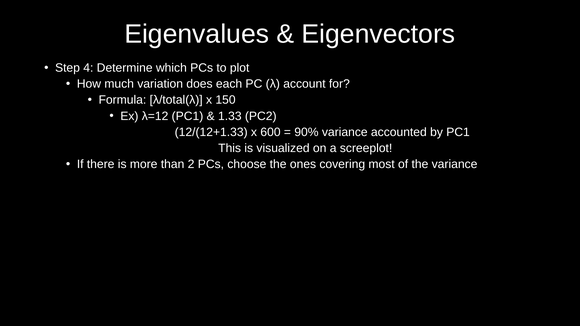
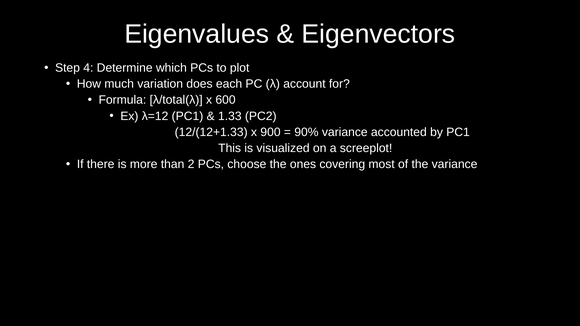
150: 150 -> 600 (226, 100)
600: 600 -> 900 (270, 132)
